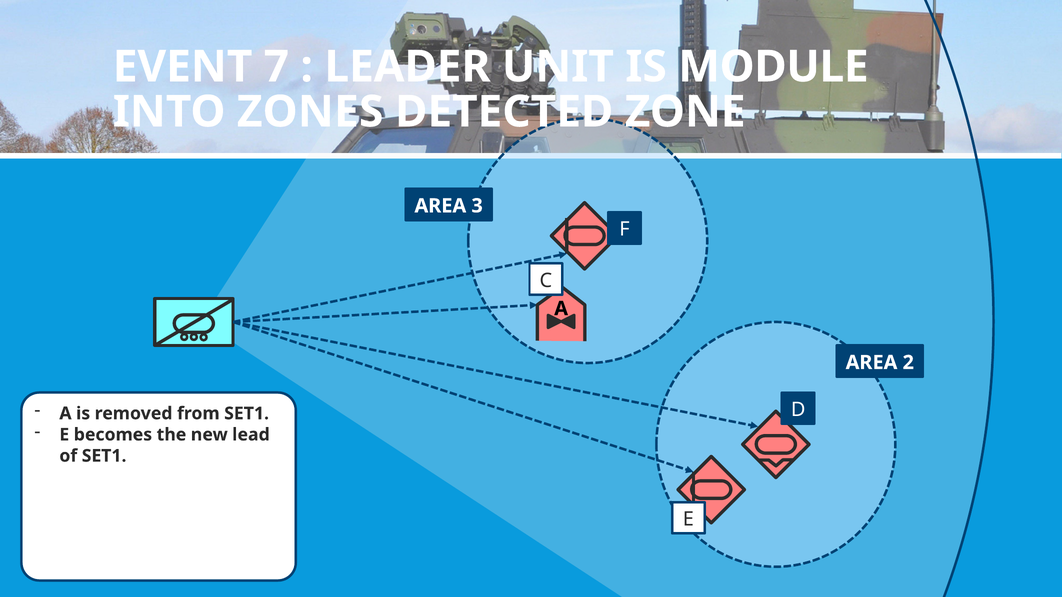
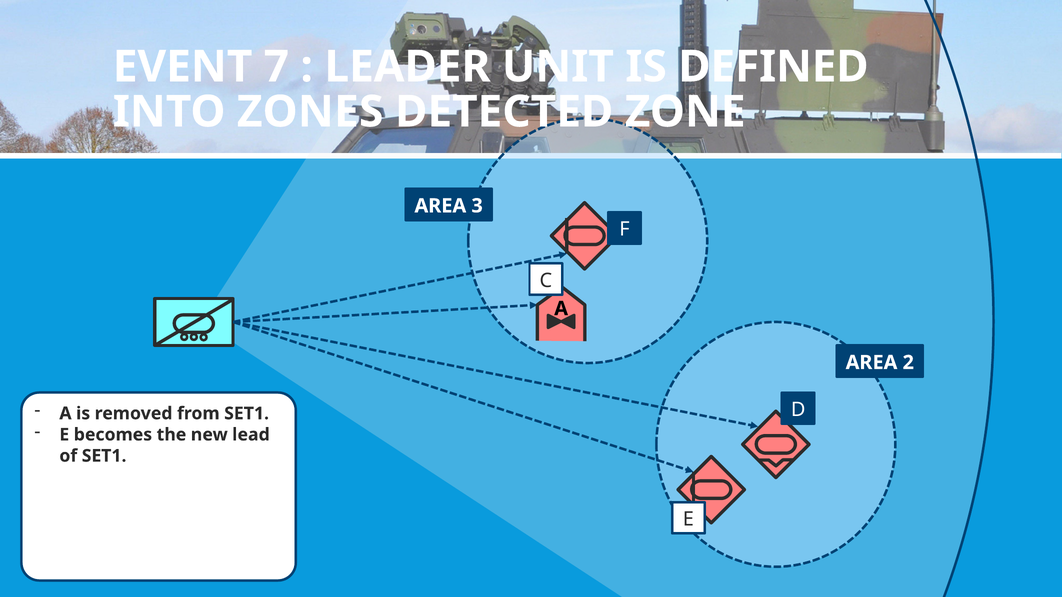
MODULE: MODULE -> DEFINED (773, 67)
